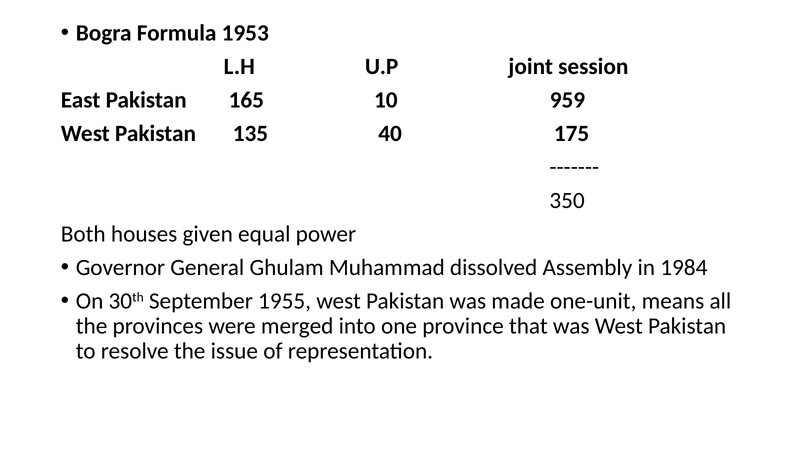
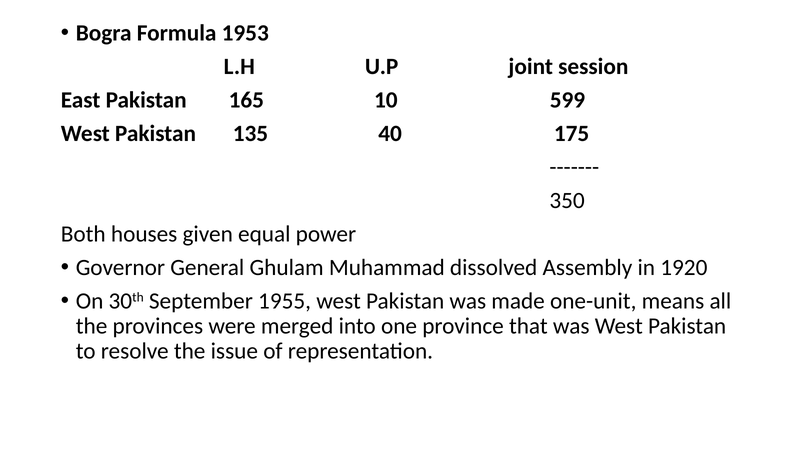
959: 959 -> 599 (567, 100)
1984: 1984 -> 1920 (684, 267)
